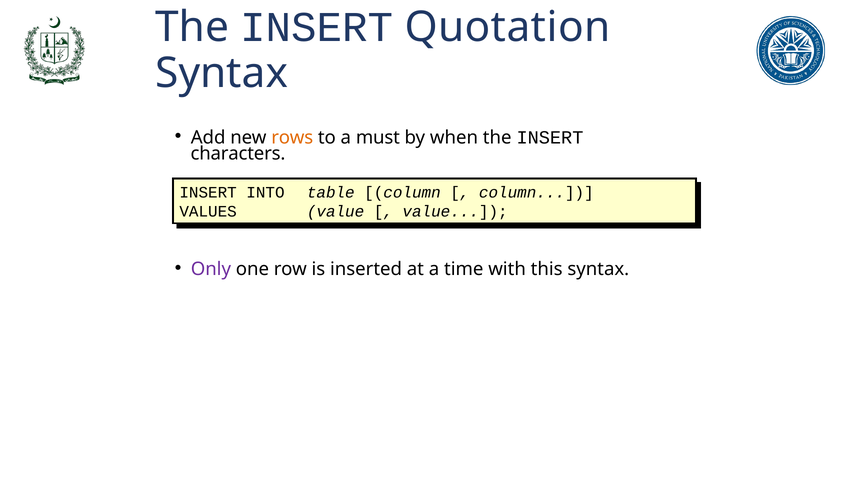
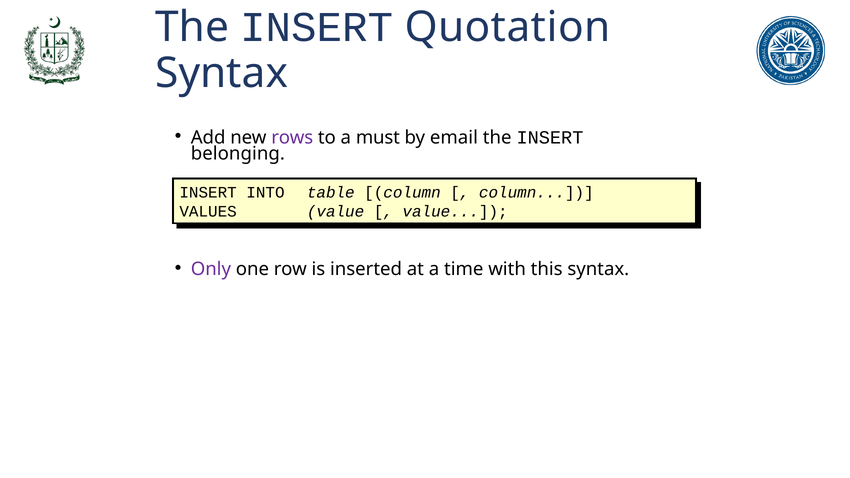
rows colour: orange -> purple (292, 137)
when: when -> email (454, 137)
characters: characters -> belonging (238, 153)
